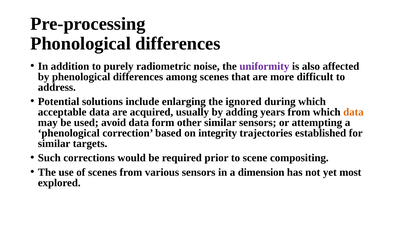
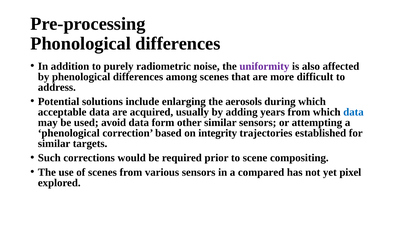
ignored: ignored -> aerosols (244, 101)
data colour: orange -> blue (353, 112)
dimension: dimension -> compared (261, 172)
most: most -> pixel (350, 172)
